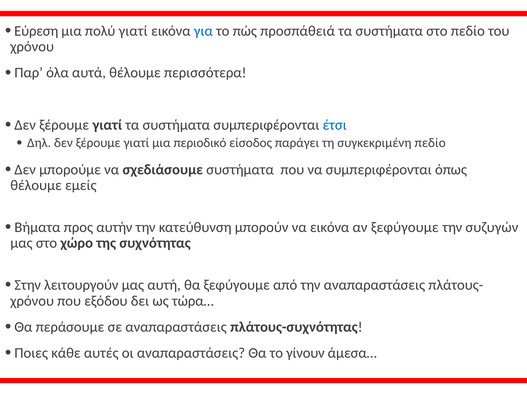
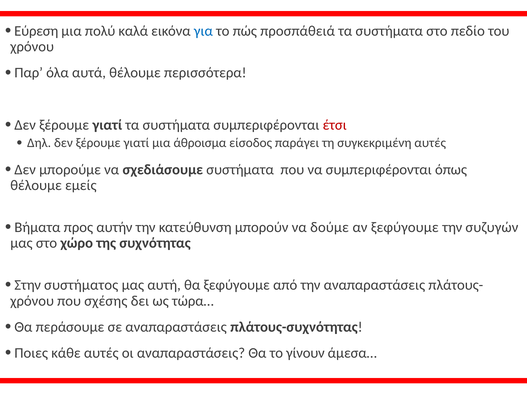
πολύ γιατί: γιατί -> καλά (133, 31)
έτσι colour: blue -> red (335, 125)
περιοδικό: περιοδικό -> άθροισμα (200, 143)
συγκεκριμένη πεδίο: πεδίο -> αυτές (430, 143)
να εικόνα: εικόνα -> δούμε (330, 227)
λειτουργούν: λειτουργούν -> συστήματος (81, 285)
εξόδου: εξόδου -> σχέσης (106, 301)
